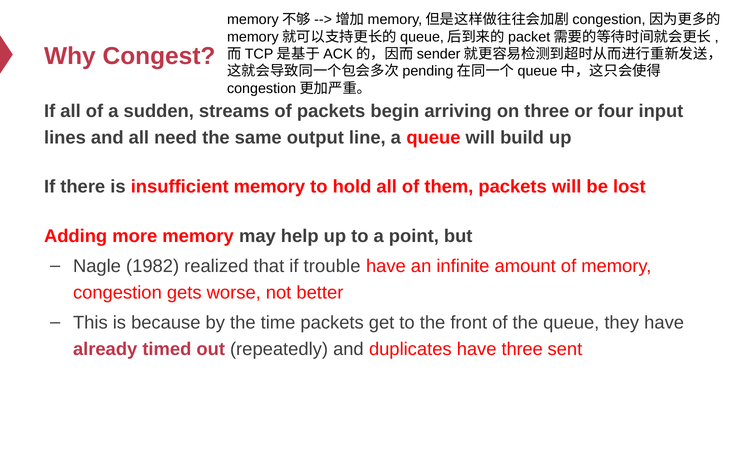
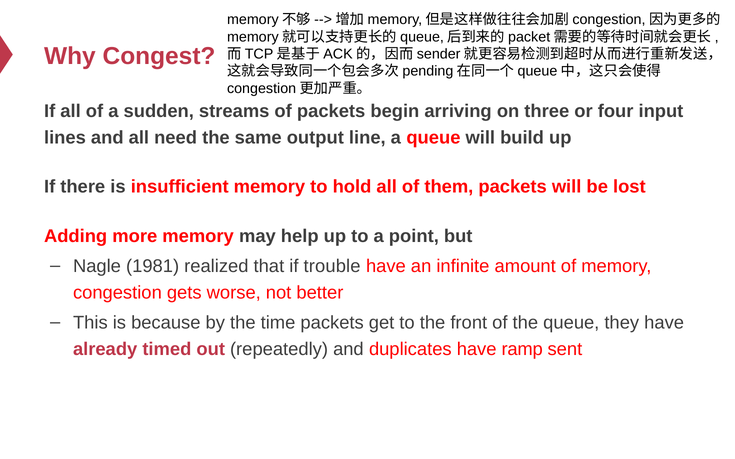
1982: 1982 -> 1981 (153, 267)
have three: three -> ramp (522, 350)
